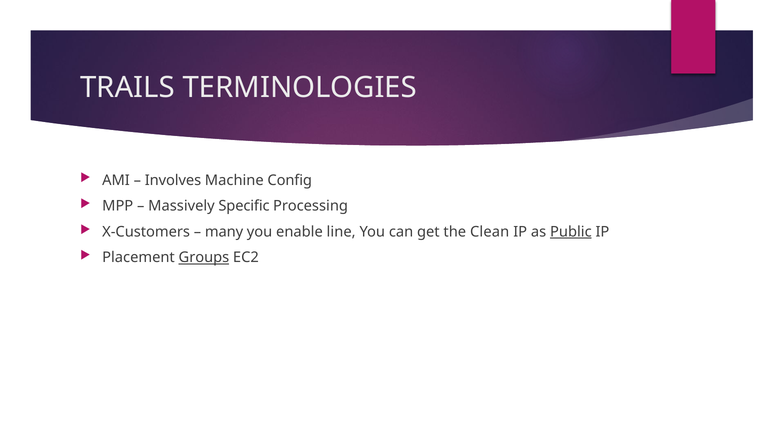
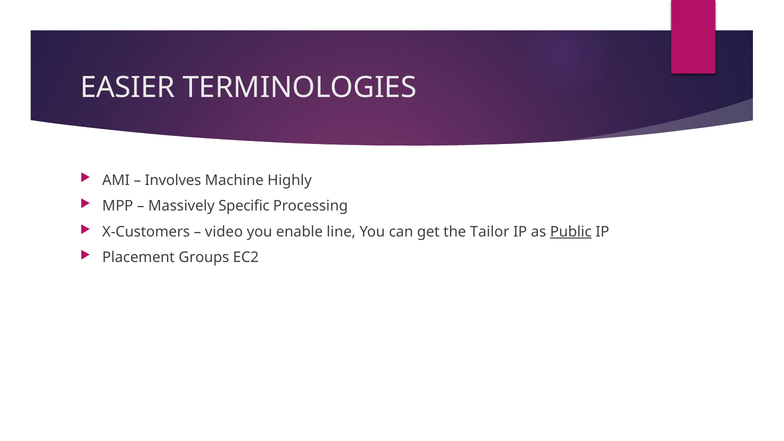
TRAILS: TRAILS -> EASIER (128, 87)
Config: Config -> Highly (290, 180)
many: many -> video (224, 232)
Clean: Clean -> Tailor (490, 232)
Groups underline: present -> none (204, 258)
